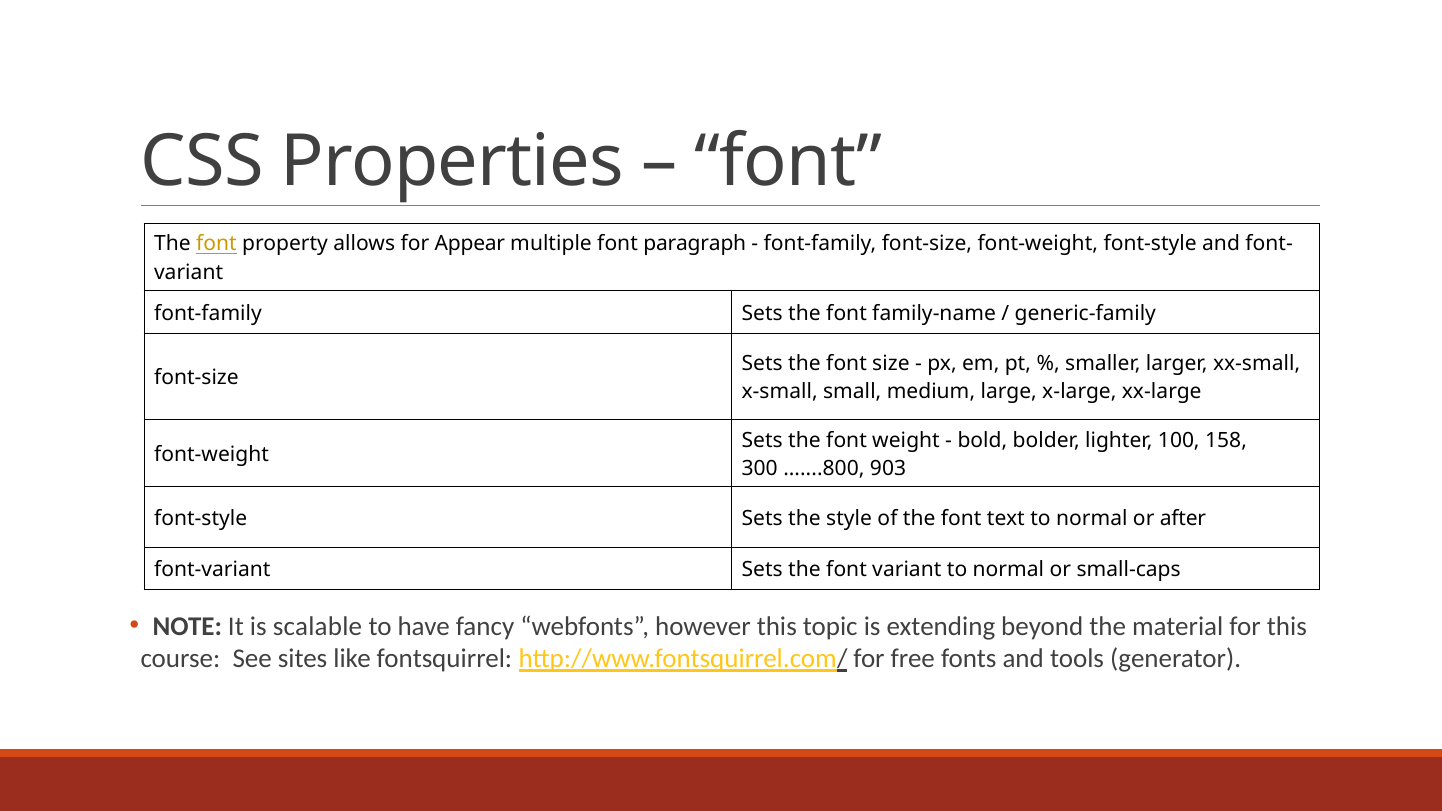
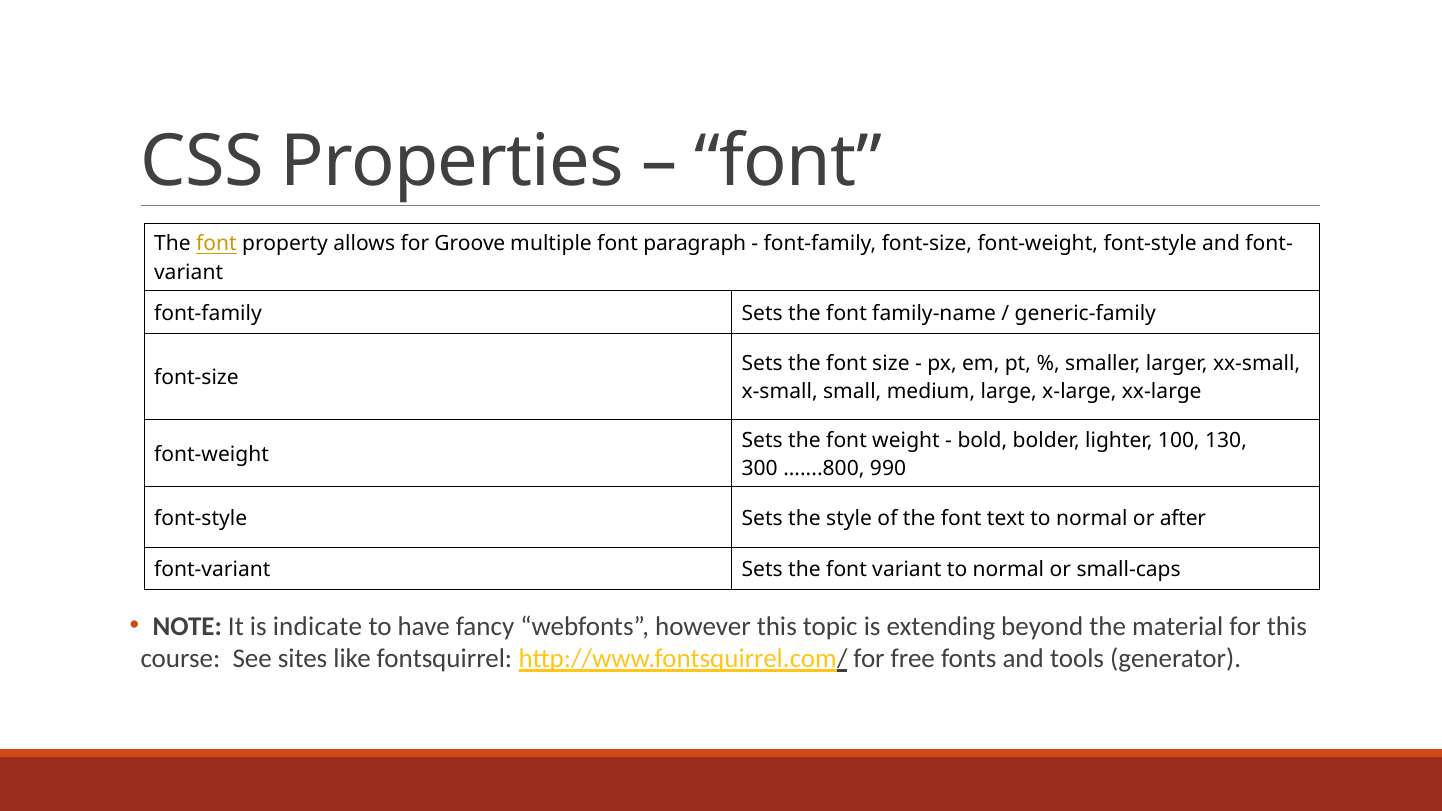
Appear: Appear -> Groove (470, 244)
158: 158 -> 130 (1226, 440)
903: 903 -> 990 (888, 469)
scalable: scalable -> indicate (317, 626)
